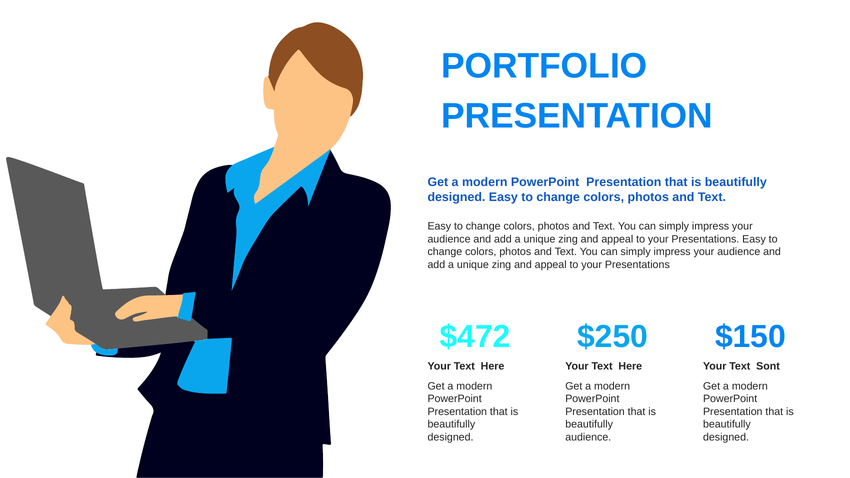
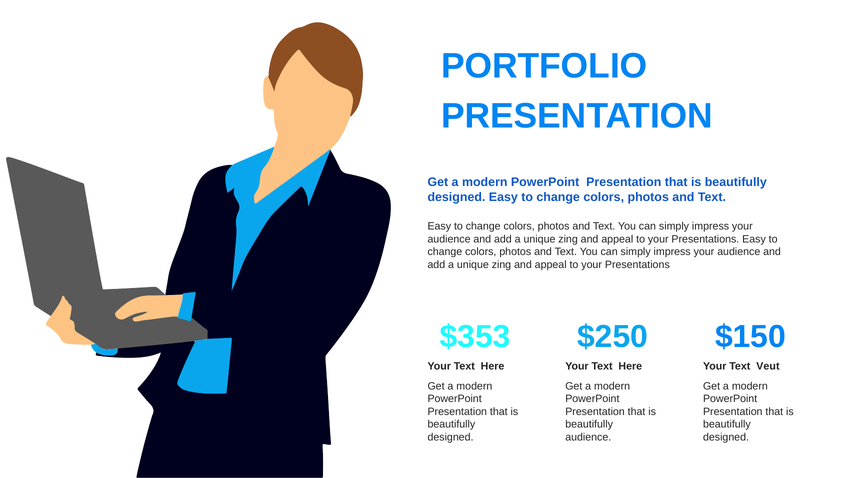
$472: $472 -> $353 (475, 337)
Sont: Sont -> Veut (768, 366)
